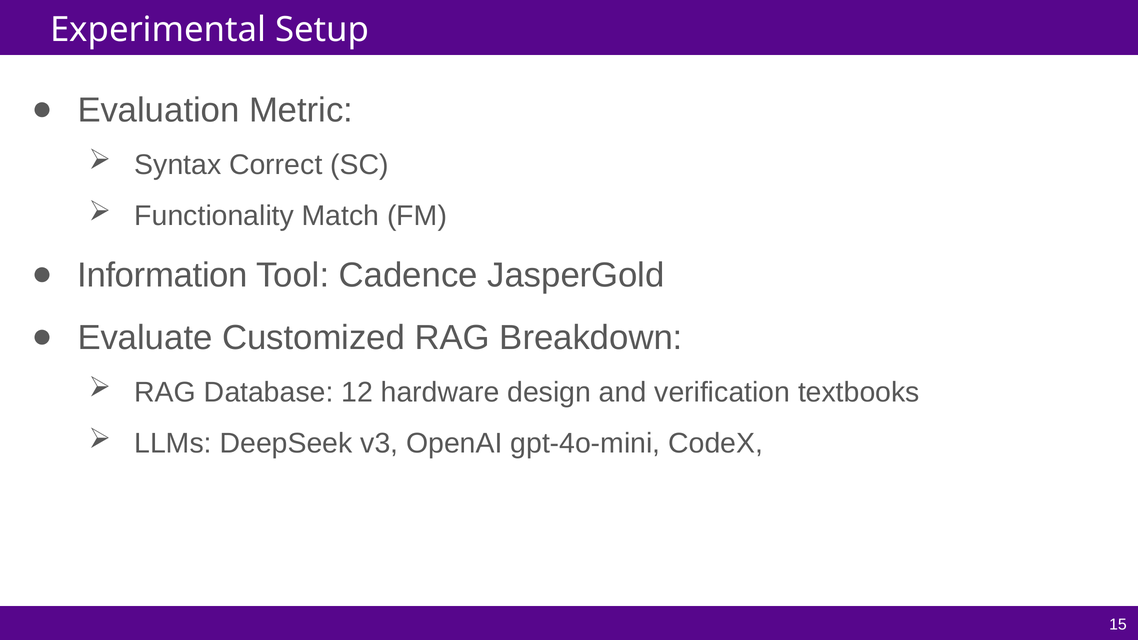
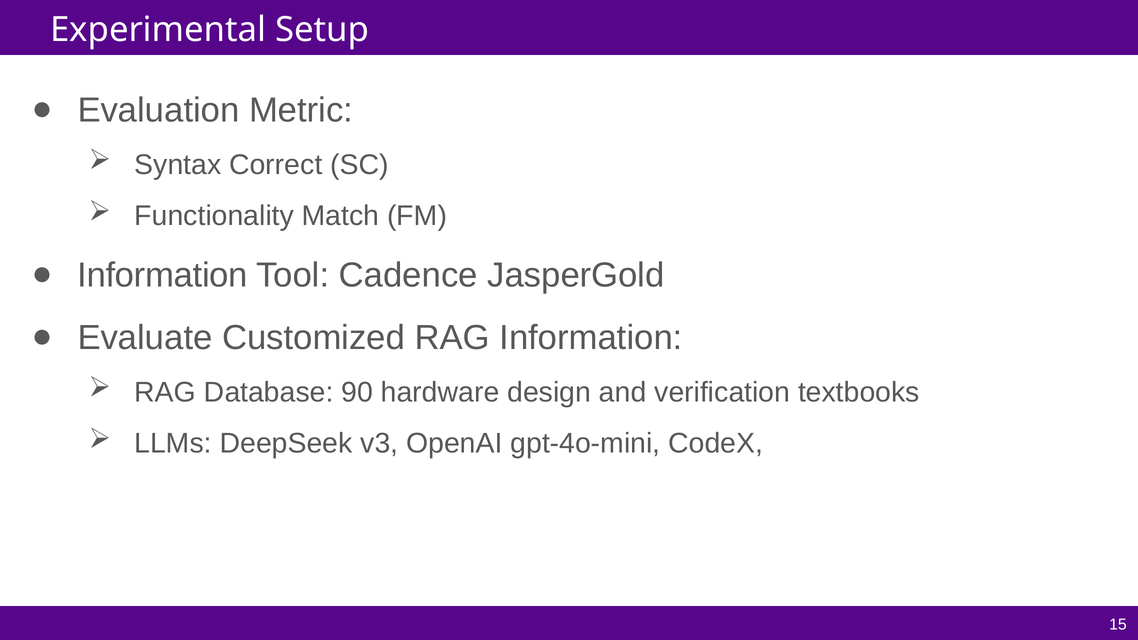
RAG Breakdown: Breakdown -> Information (591, 338)
12: 12 -> 90 (357, 392)
